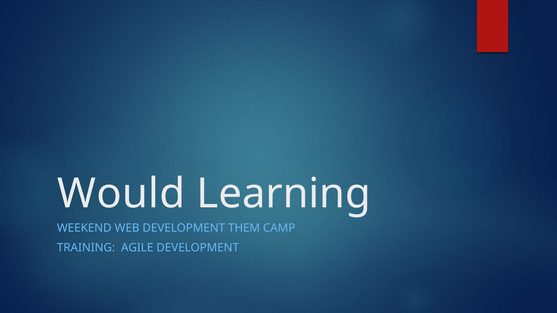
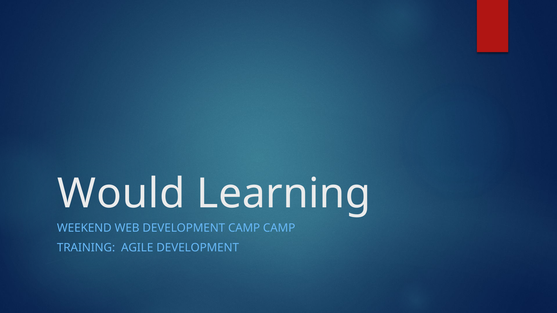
DEVELOPMENT THEM: THEM -> CAMP (244, 228)
